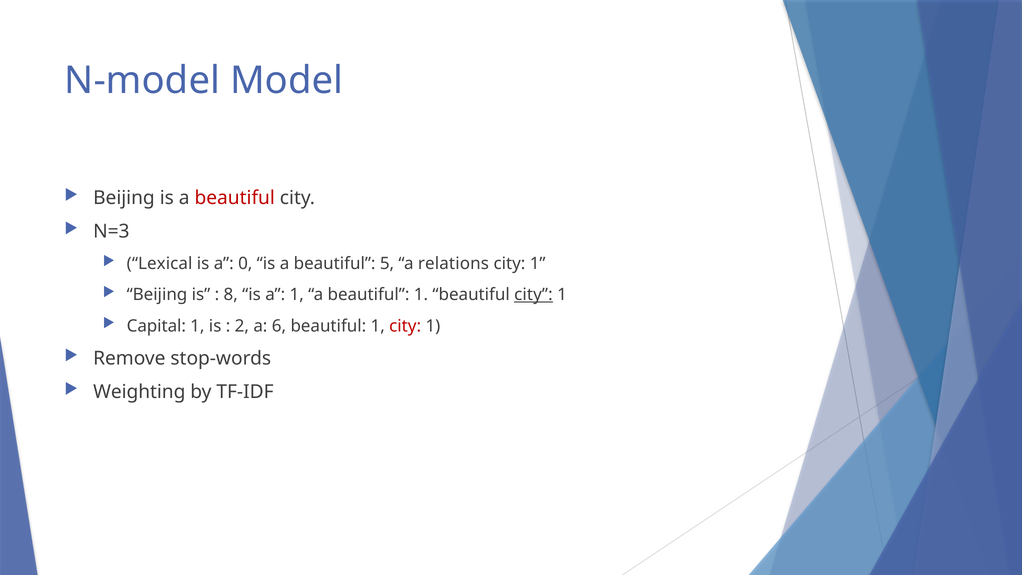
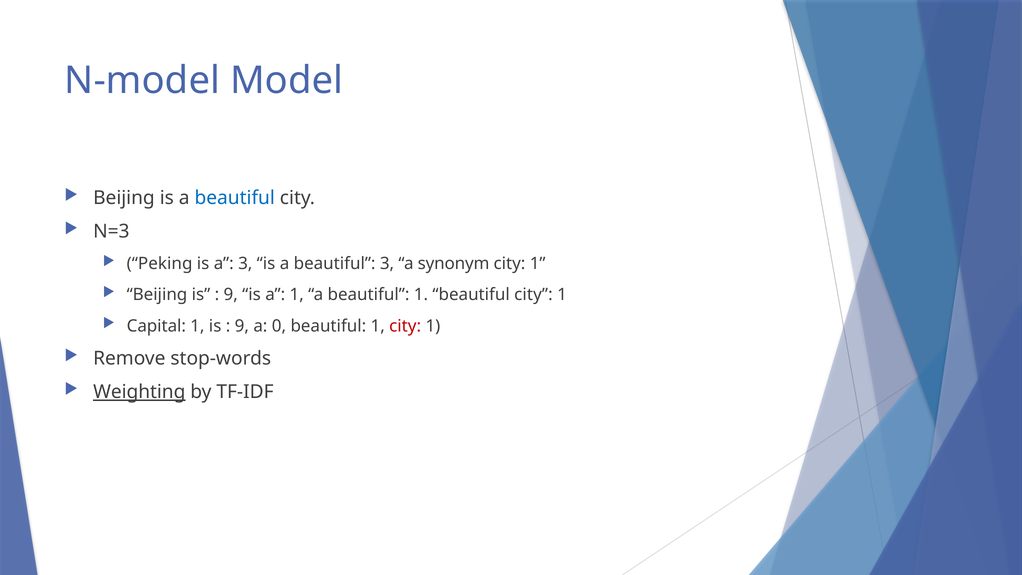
beautiful colour: red -> blue (235, 198)
Lexical: Lexical -> Peking (160, 264)
a 0: 0 -> 3 (245, 264)
beautiful 5: 5 -> 3 (387, 264)
relations: relations -> synonym (454, 264)
8: 8 -> 9 (231, 295)
city underline: present -> none (533, 295)
2: 2 -> 9 (242, 326)
6: 6 -> 0 (279, 326)
Weighting underline: none -> present (139, 392)
